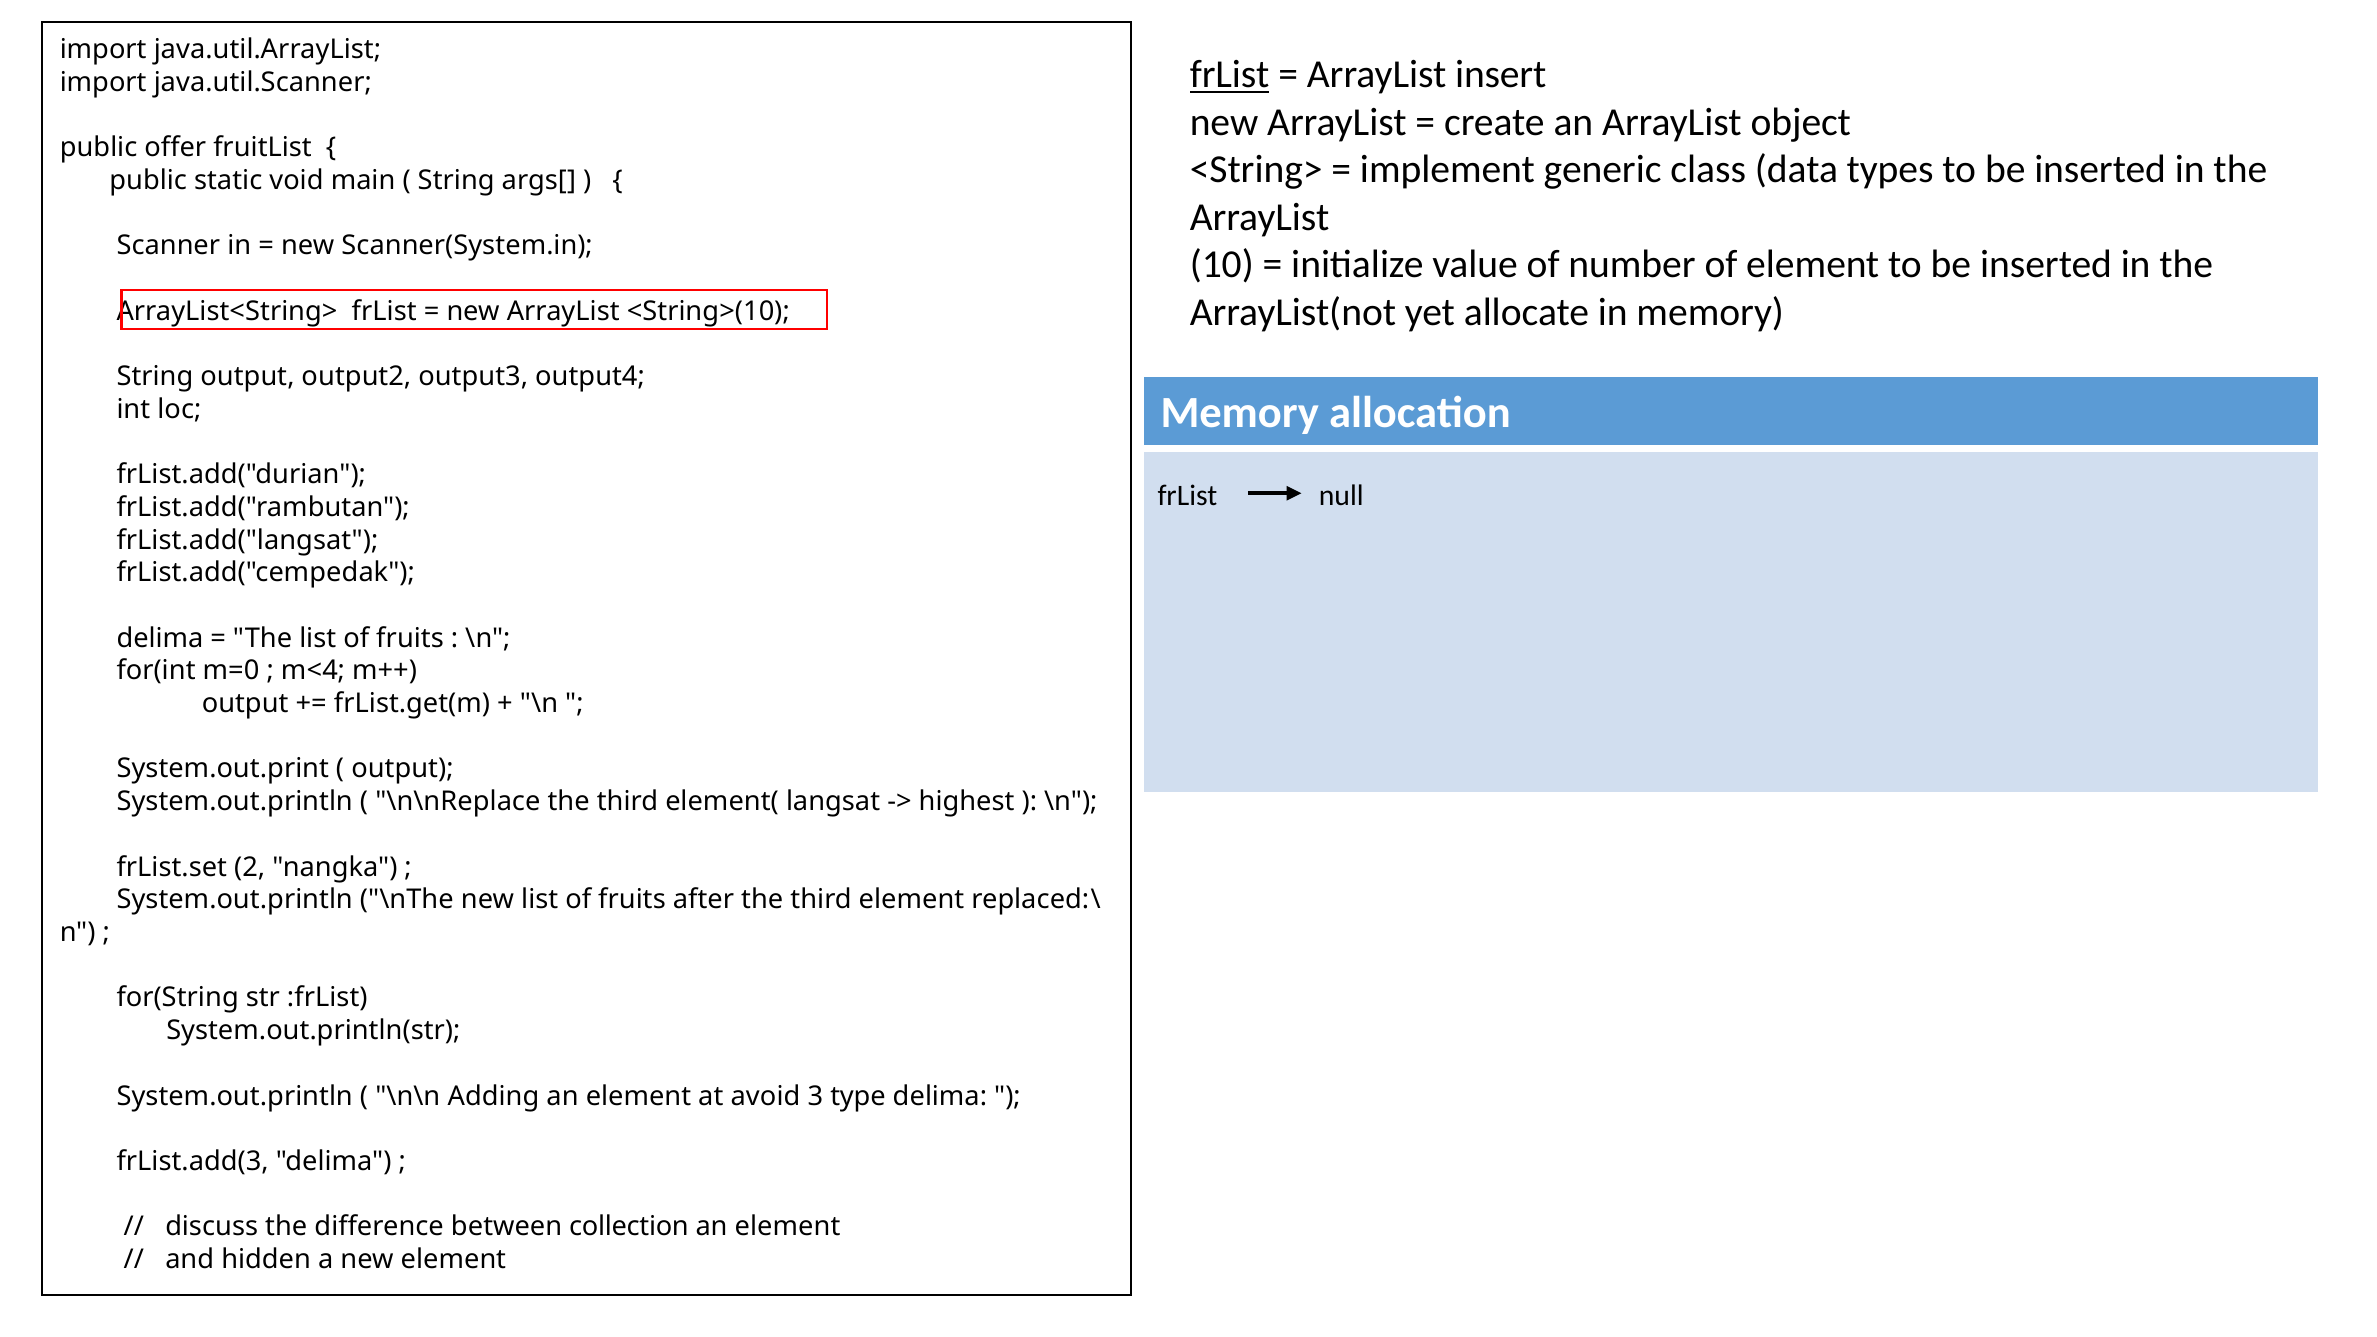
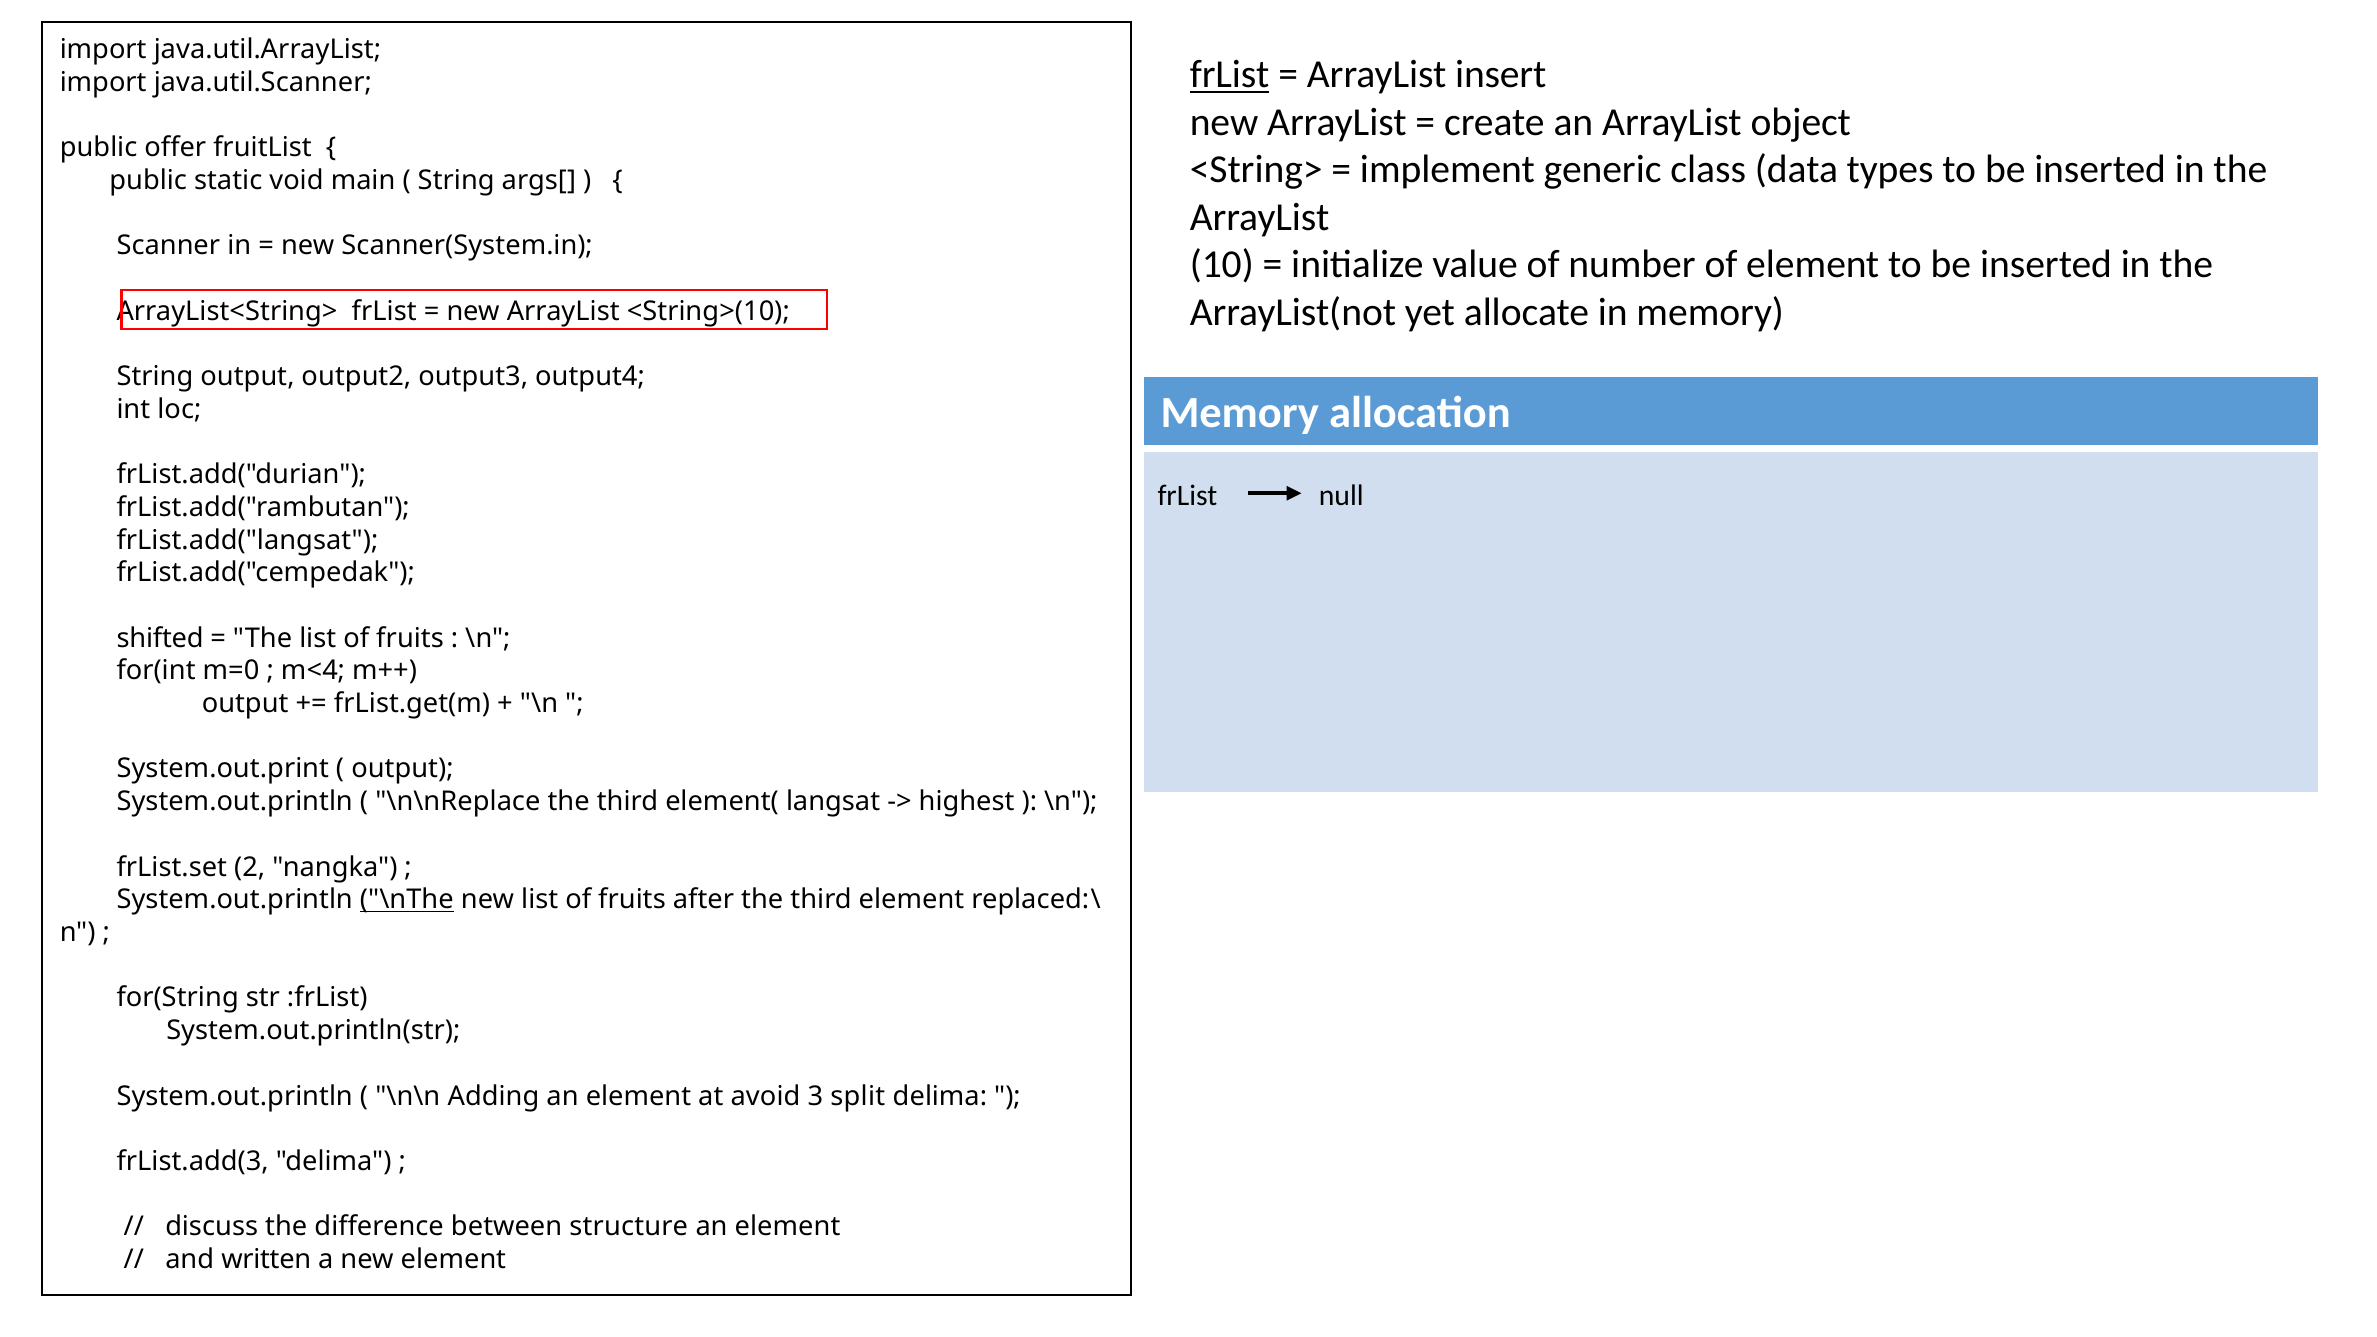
delima: delima -> shifted (160, 638)
\nThe underline: none -> present (407, 900)
type: type -> split (858, 1096)
collection: collection -> structure (629, 1227)
hidden: hidden -> written (266, 1260)
